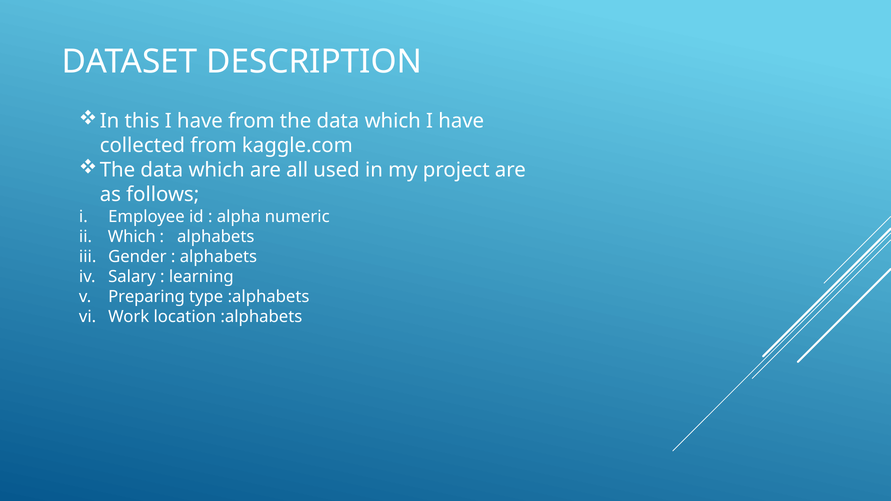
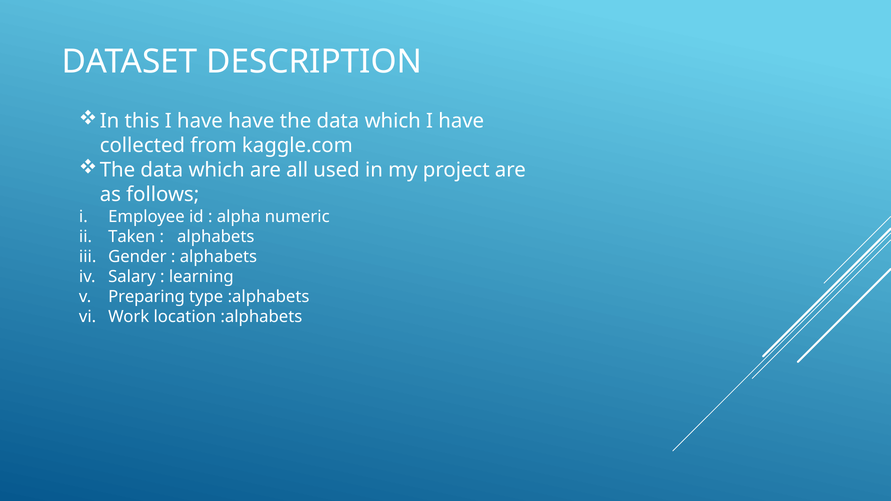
have from: from -> have (251, 121)
Which: Which -> Taken (132, 237)
